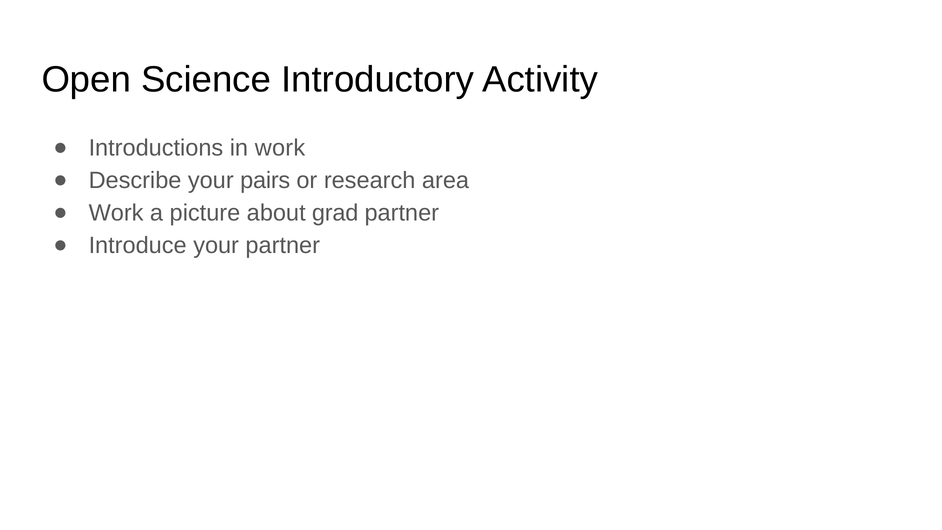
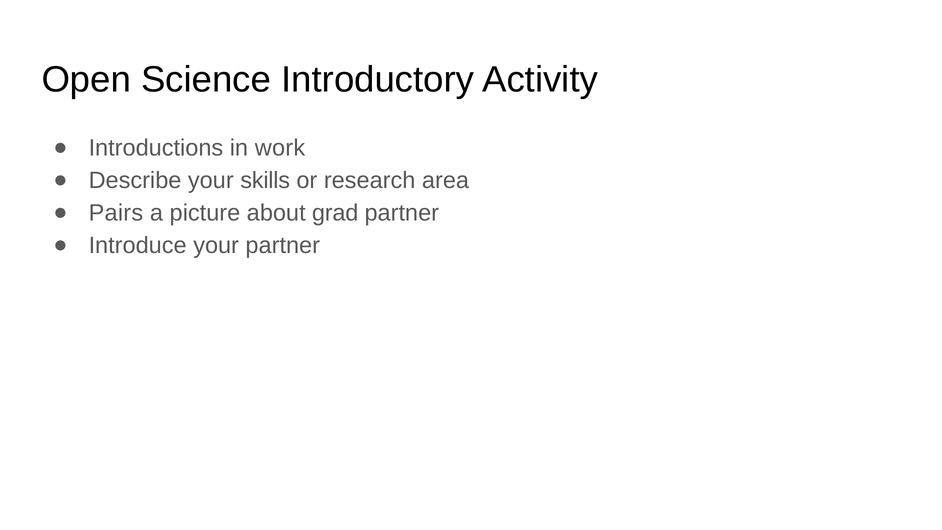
pairs: pairs -> skills (265, 181)
Work: Work -> Pairs (116, 213)
